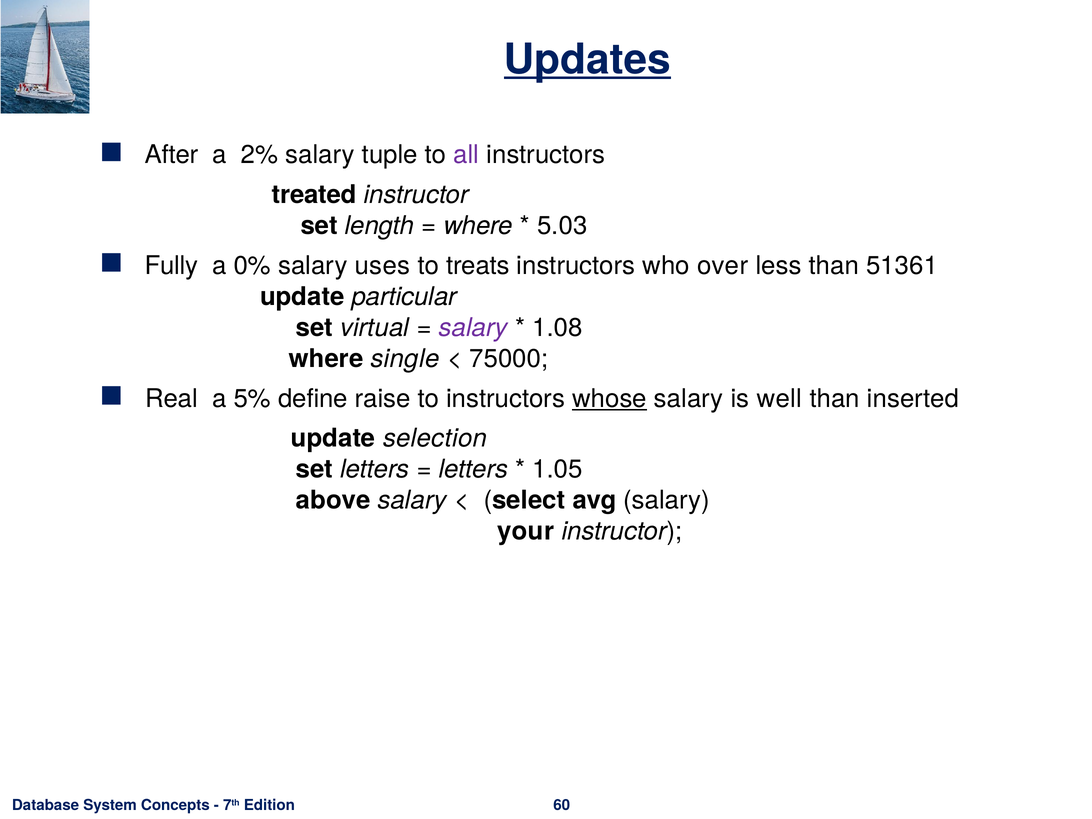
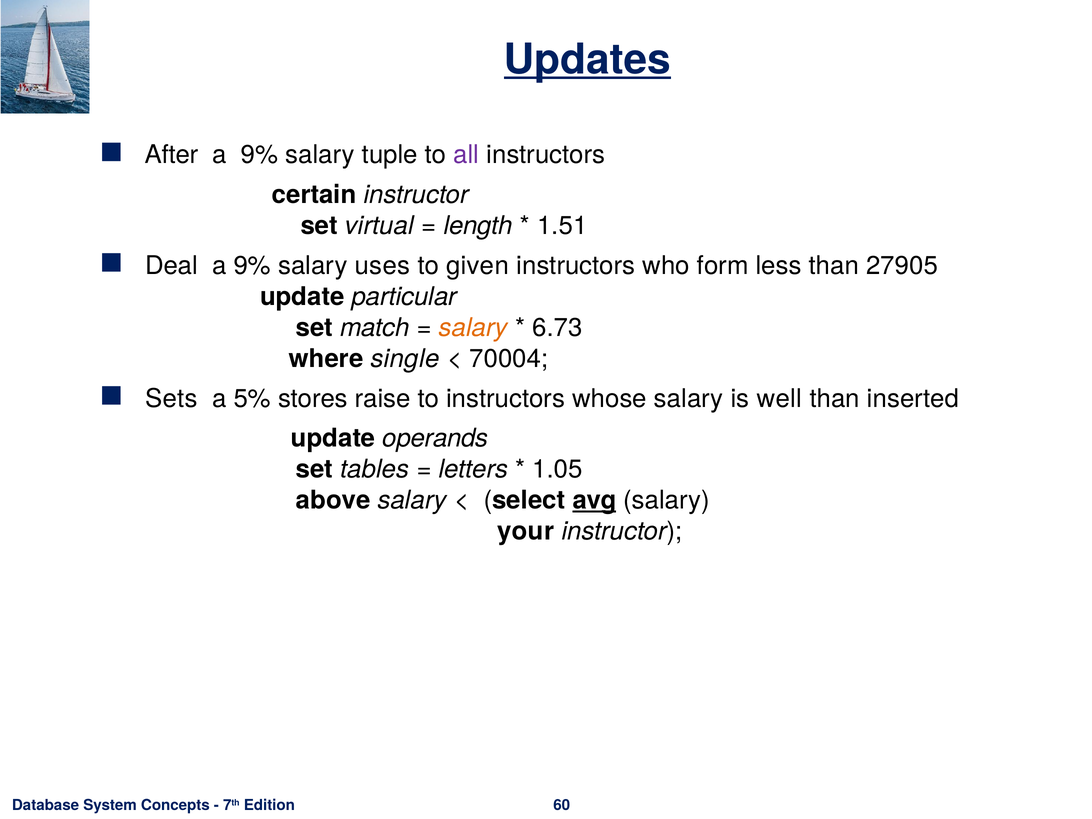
2%: 2% -> 9% (259, 155)
treated: treated -> certain (314, 195)
length: length -> virtual (379, 226)
where: where -> length (478, 226)
5.03: 5.03 -> 1.51 (562, 226)
Fully: Fully -> Deal (172, 266)
0%: 0% -> 9% (252, 266)
treats: treats -> given (478, 266)
over: over -> form (723, 266)
51361: 51361 -> 27905 (902, 266)
virtual: virtual -> match (375, 328)
salary colour: purple -> orange (473, 328)
1.08: 1.08 -> 6.73 (557, 328)
75000: 75000 -> 70004 (509, 359)
Real: Real -> Sets (171, 398)
define: define -> stores (313, 398)
whose underline: present -> none (609, 398)
selection: selection -> operands (435, 438)
set letters: letters -> tables (375, 469)
avg underline: none -> present (595, 500)
